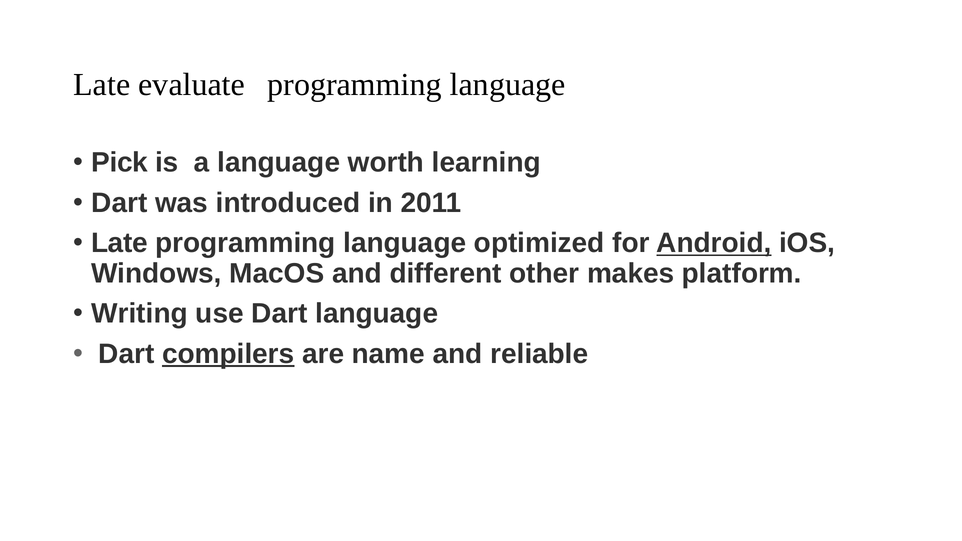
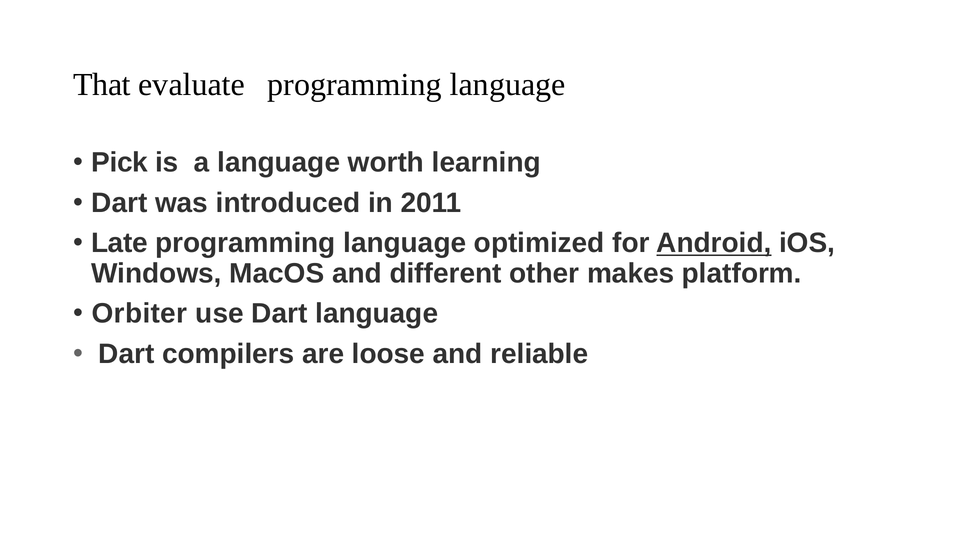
Late: Late -> That (102, 85)
Writing: Writing -> Orbiter (139, 314)
compilers underline: present -> none (228, 354)
name: name -> loose (388, 354)
